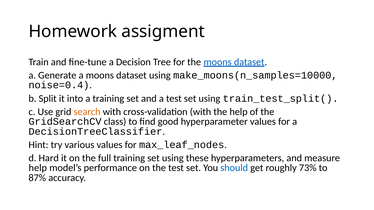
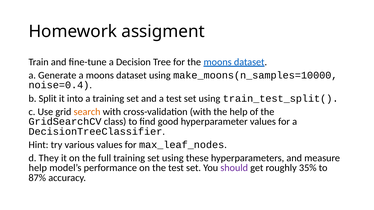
Hard: Hard -> They (49, 158)
should colour: blue -> purple (234, 168)
73%: 73% -> 35% (308, 168)
